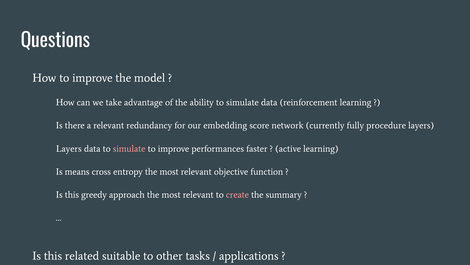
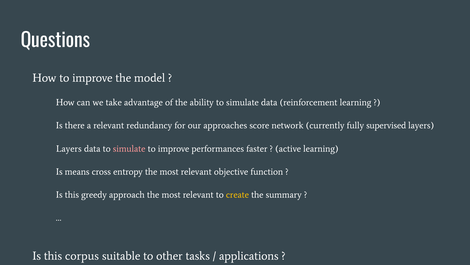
our embedding: embedding -> approaches (225, 125)
procedure: procedure -> supervised (386, 125)
create colour: pink -> yellow (237, 194)
related: related -> corpus (82, 255)
